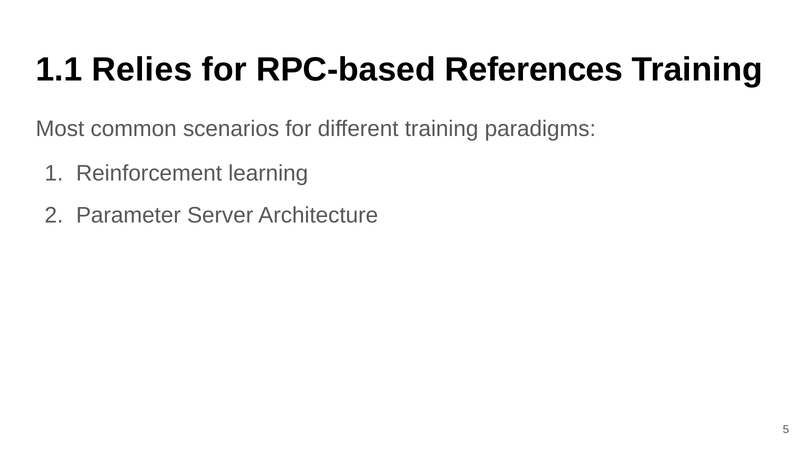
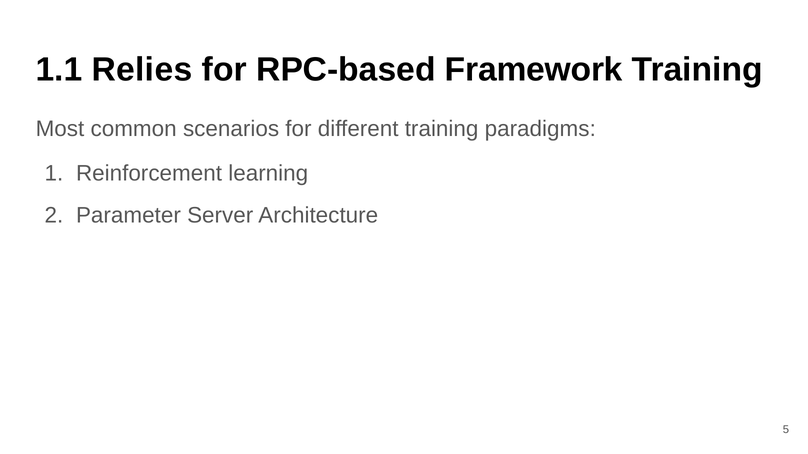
References: References -> Framework (534, 70)
